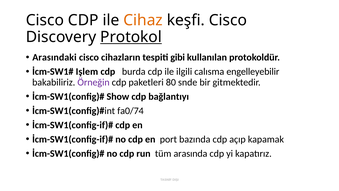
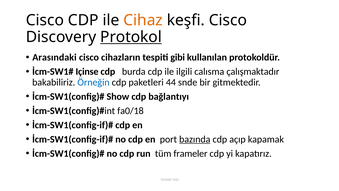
Işlem: Işlem -> Içinse (87, 72)
engelleyebilir: engelleyebilir -> çalışmaktadır (253, 72)
Örneğin colour: purple -> blue (93, 82)
80: 80 -> 44 (171, 82)
fa0/74: fa0/74 -> fa0/18 (130, 111)
bazında underline: none -> present (195, 139)
arasında: arasında -> frameler (190, 153)
